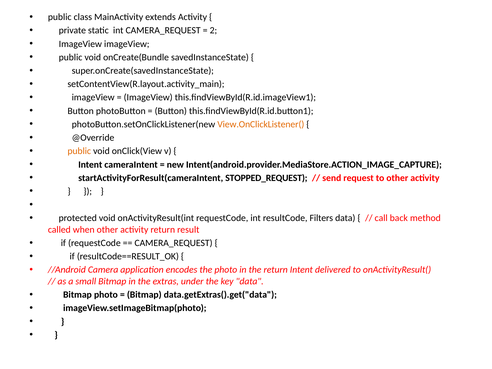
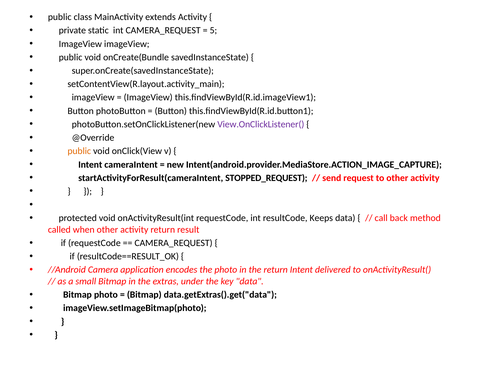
2: 2 -> 5 (213, 30)
View.OnClickListener( colour: orange -> purple (261, 124)
Filters: Filters -> Keeps (321, 218)
